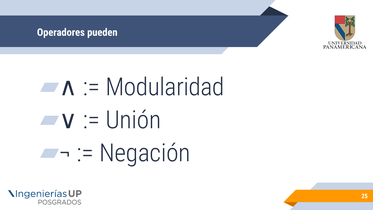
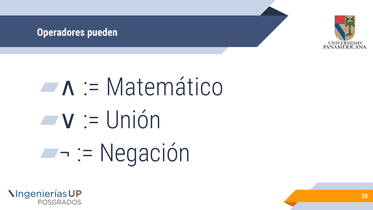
Modularidad: Modularidad -> Matemático (165, 87)
